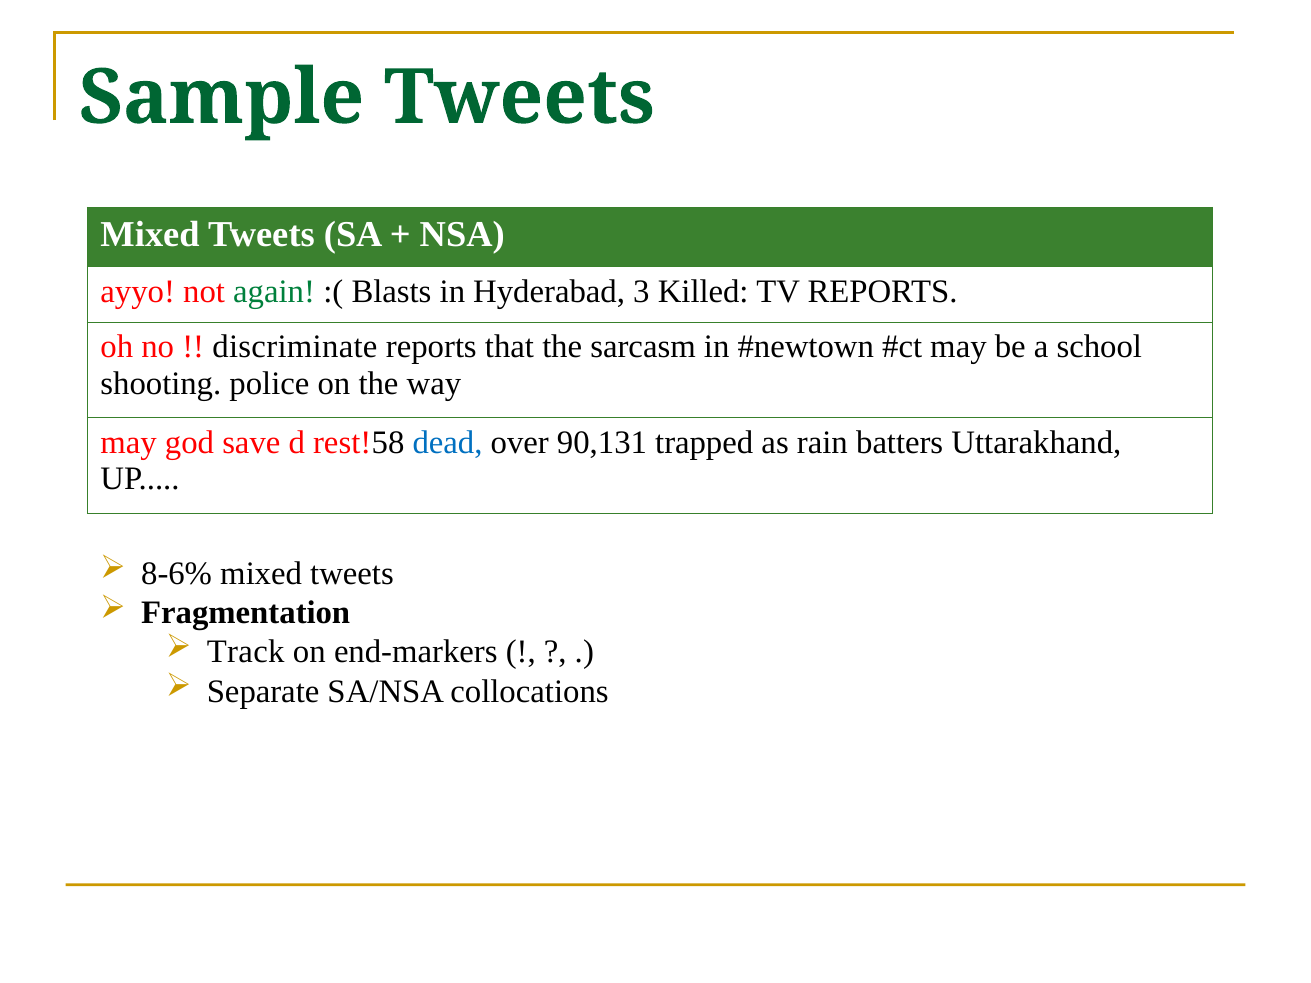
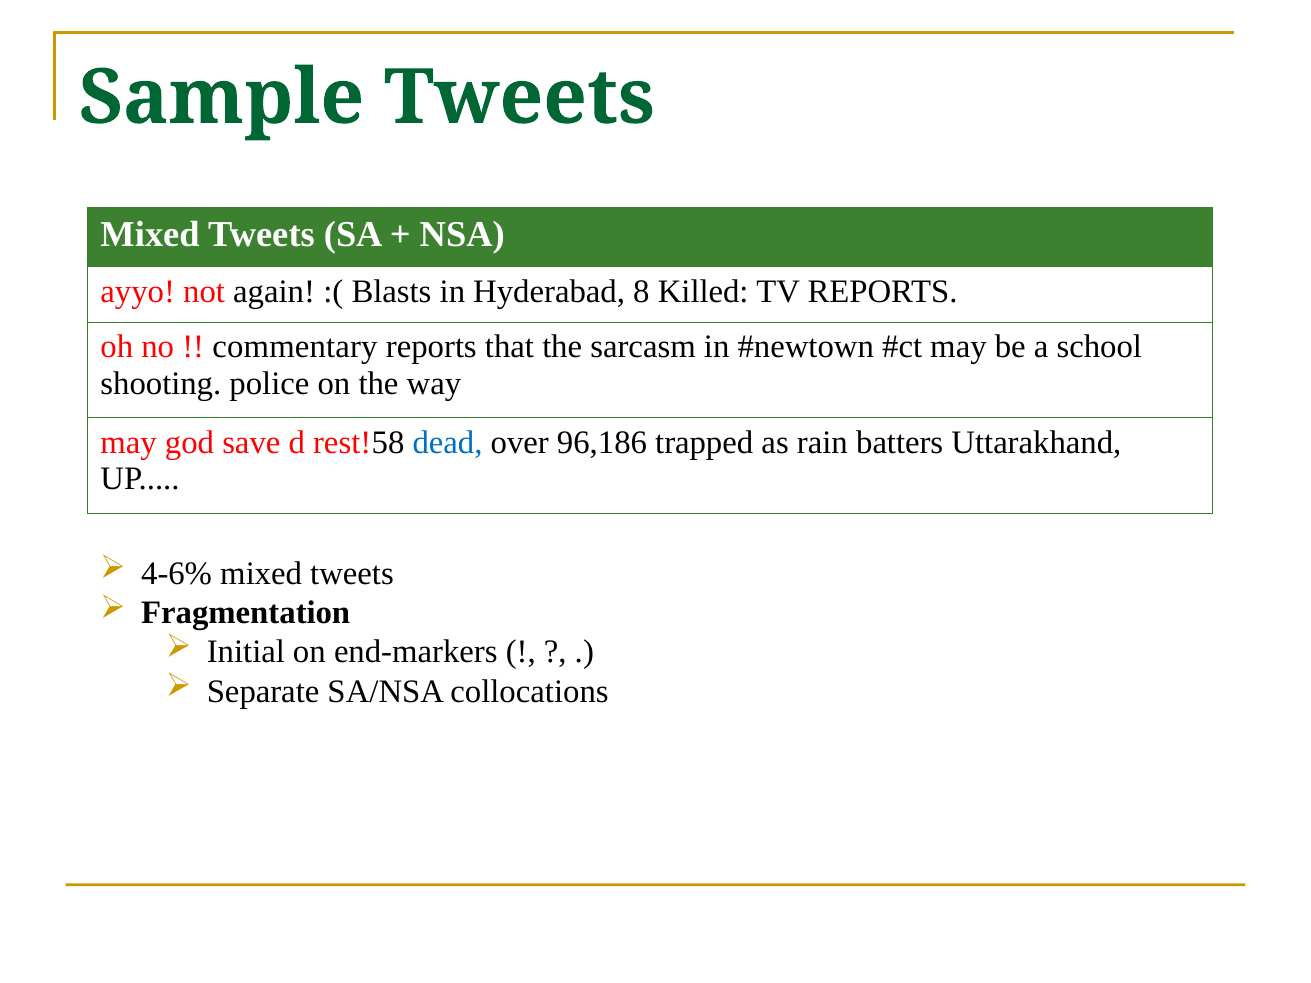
again colour: green -> black (274, 292)
3: 3 -> 8 (641, 292)
discriminate: discriminate -> commentary (295, 347)
90,131: 90,131 -> 96,186 (602, 443)
8-6%: 8-6% -> 4-6% (177, 573)
Track: Track -> Initial (246, 652)
